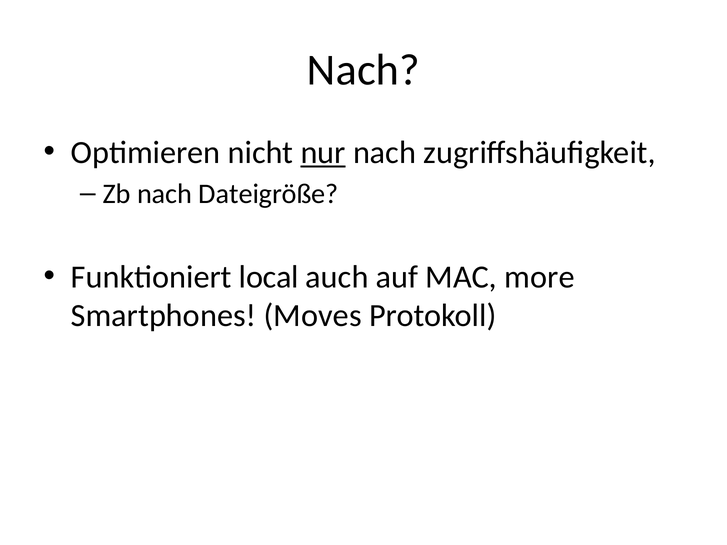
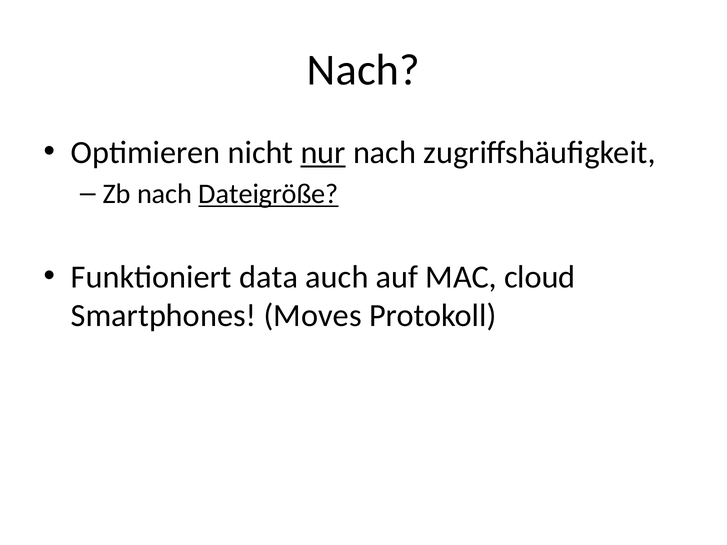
Dateigröße underline: none -> present (268, 194)
local: local -> data (269, 277)
more: more -> cloud (540, 277)
